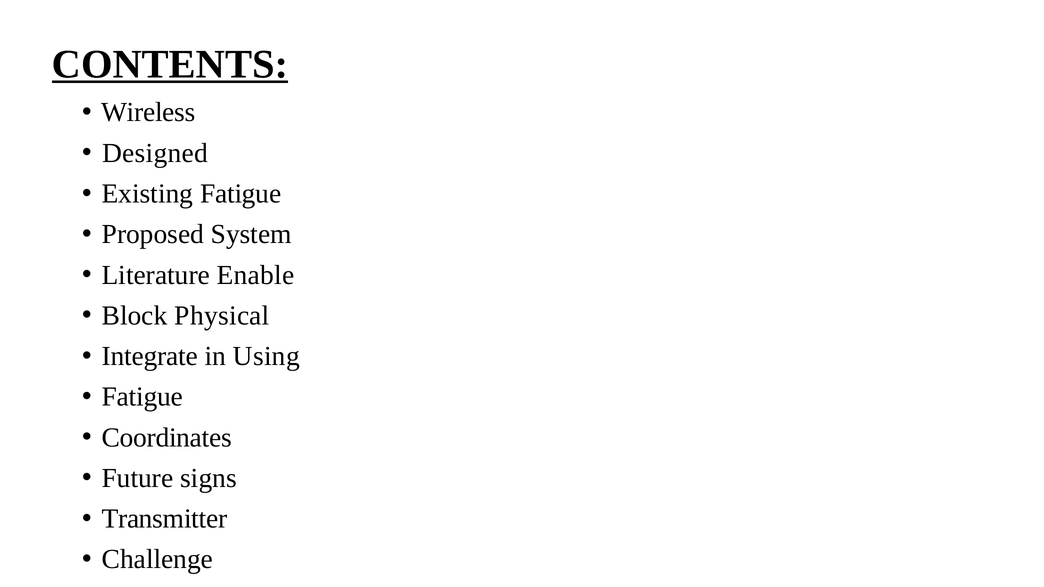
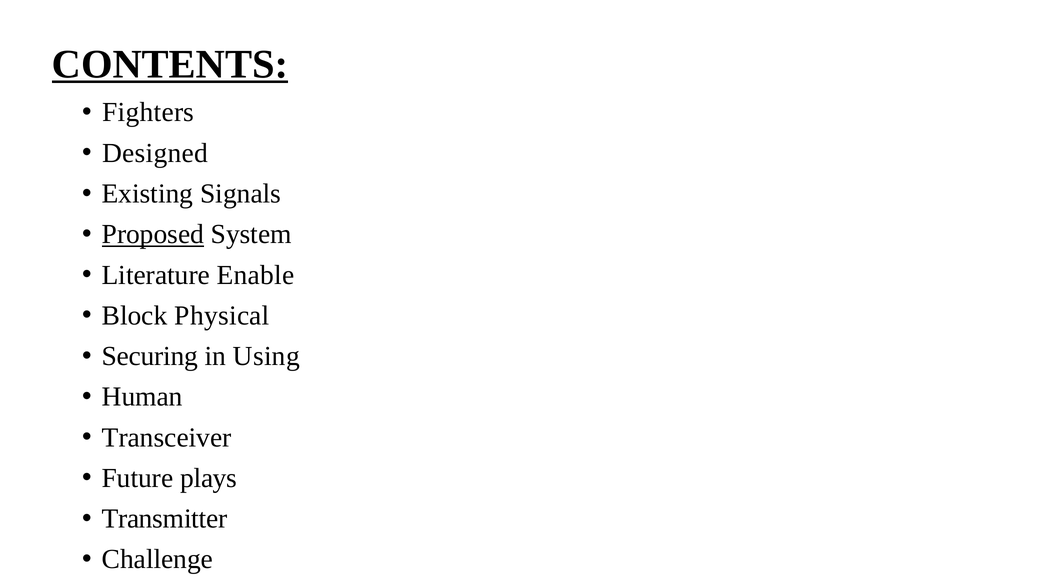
Wireless: Wireless -> Fighters (148, 112)
Existing Fatigue: Fatigue -> Signals (241, 194)
Proposed underline: none -> present (153, 234)
Integrate: Integrate -> Securing (150, 356)
Fatigue: Fatigue -> Human (142, 397)
Coordinates: Coordinates -> Transceiver (167, 438)
signs: signs -> plays (209, 478)
